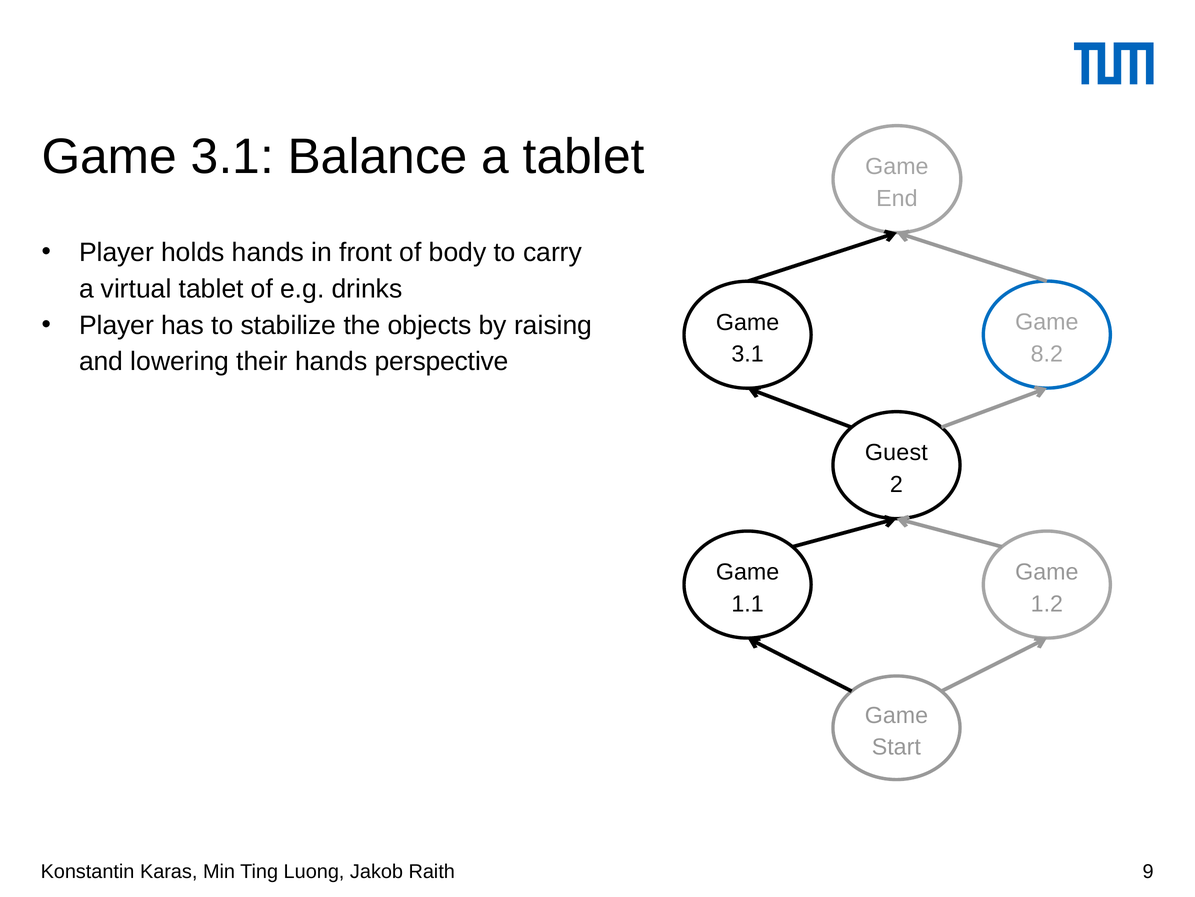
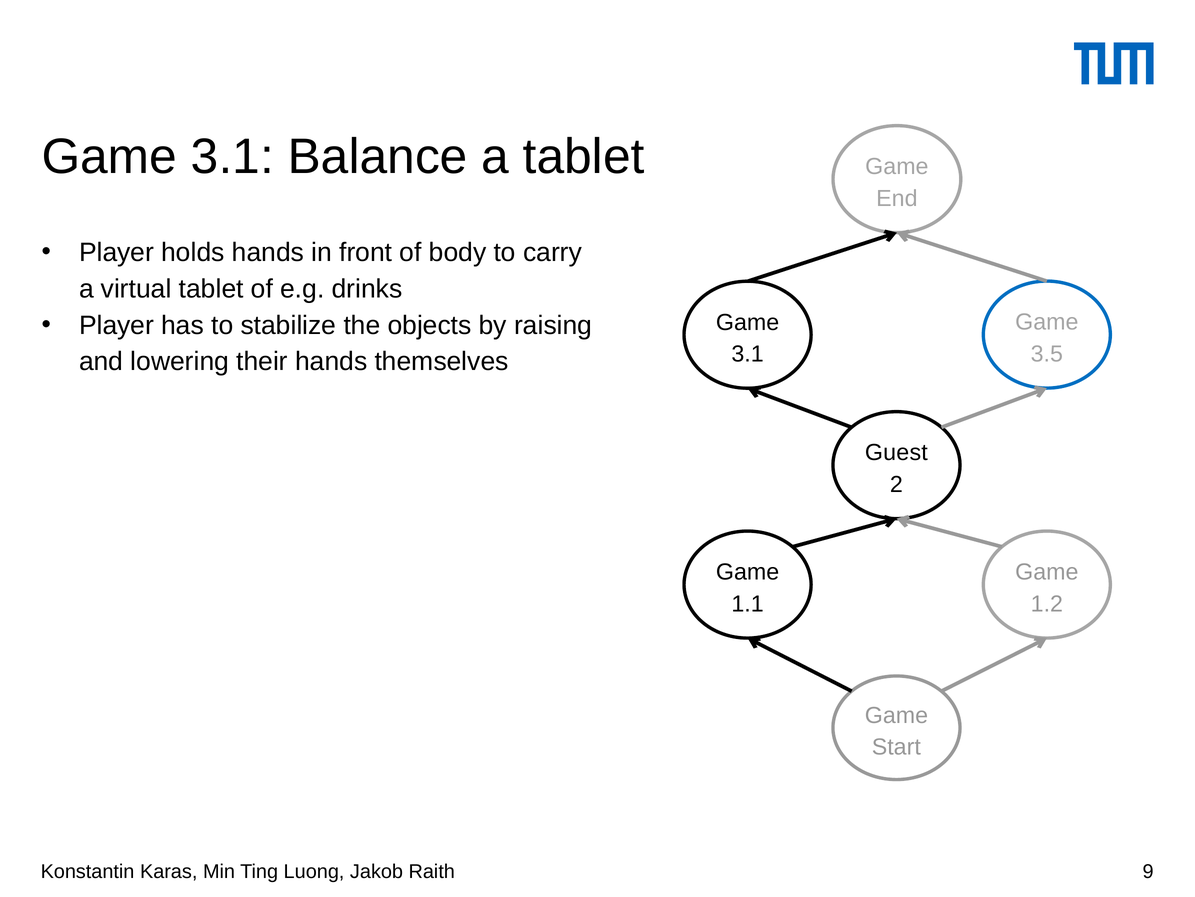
8.2: 8.2 -> 3.5 (1047, 354)
perspective: perspective -> themselves (442, 361)
